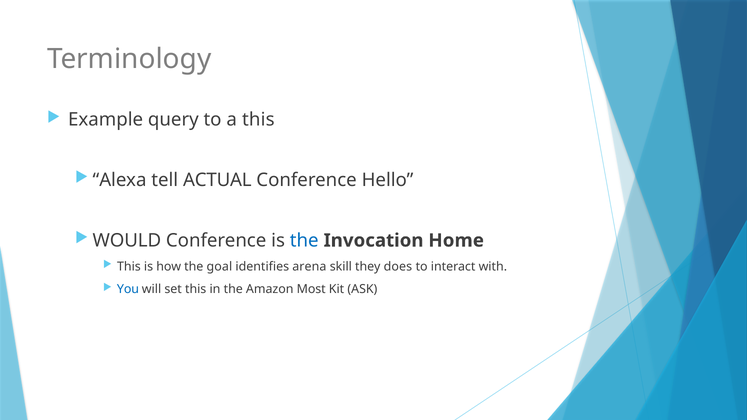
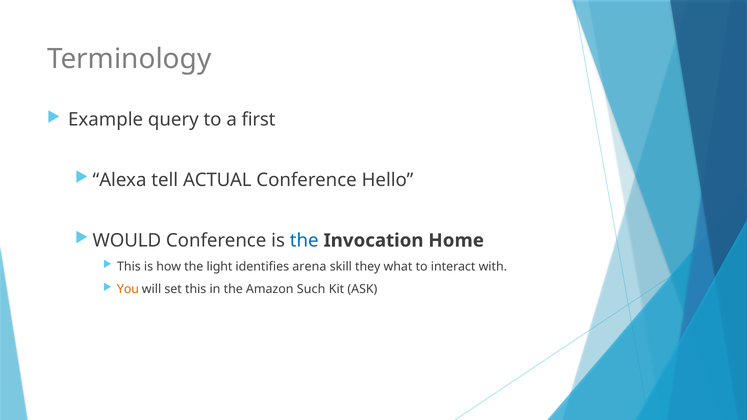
a this: this -> first (259, 120)
goal: goal -> light (220, 267)
does: does -> what (398, 267)
You colour: blue -> orange (128, 289)
Most: Most -> Such (311, 289)
